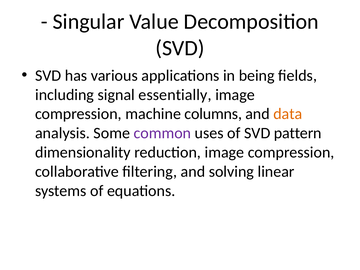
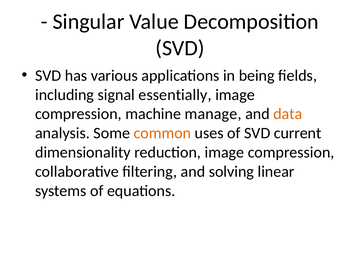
columns: columns -> manage (213, 114)
common colour: purple -> orange (162, 133)
pattern: pattern -> current (298, 133)
